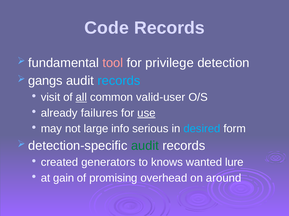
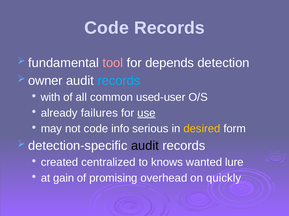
privilege: privilege -> depends (170, 63)
gangs: gangs -> owner (45, 81)
visit: visit -> with (51, 98)
all underline: present -> none (81, 98)
valid-user: valid-user -> used-user (161, 98)
not large: large -> code (96, 129)
desired colour: light blue -> yellow (202, 129)
audit colour: green -> black (145, 146)
generators: generators -> centralized (108, 163)
around: around -> quickly (224, 179)
